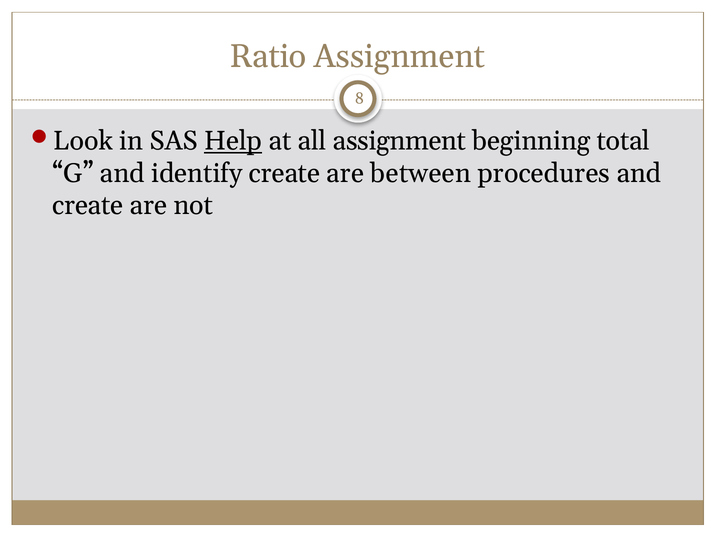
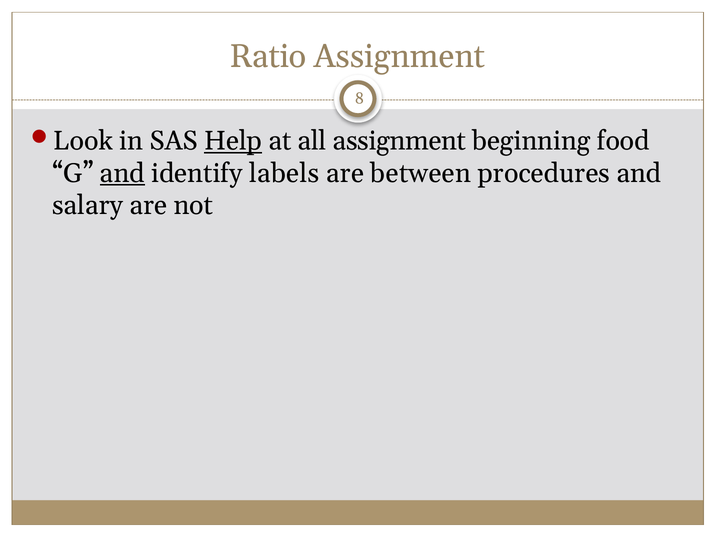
total: total -> food (623, 141)
and underline: none -> present (122, 173)
identify create: create -> labels (284, 173)
create: create -> salary (88, 206)
